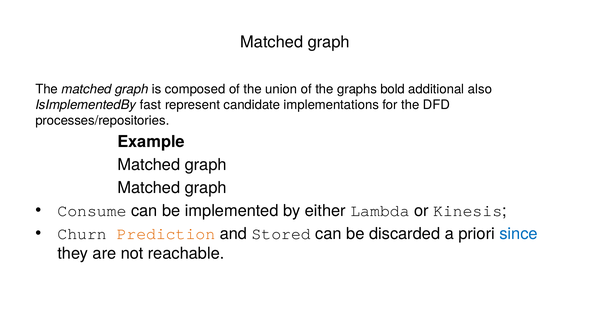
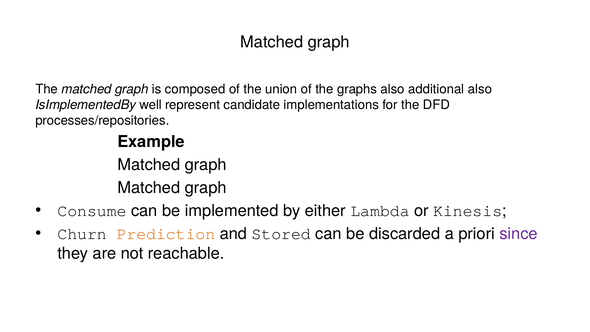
graphs bold: bold -> also (393, 89)
fast: fast -> well (151, 105)
since colour: blue -> purple (519, 234)
